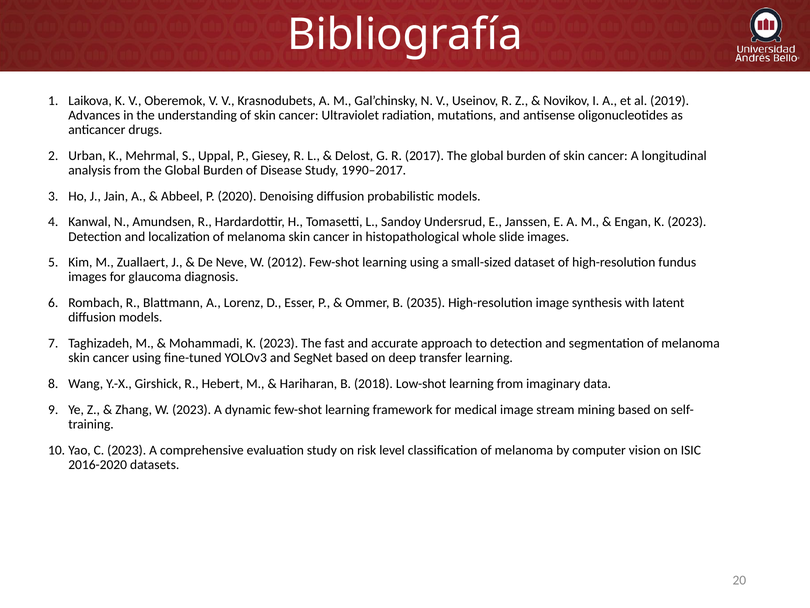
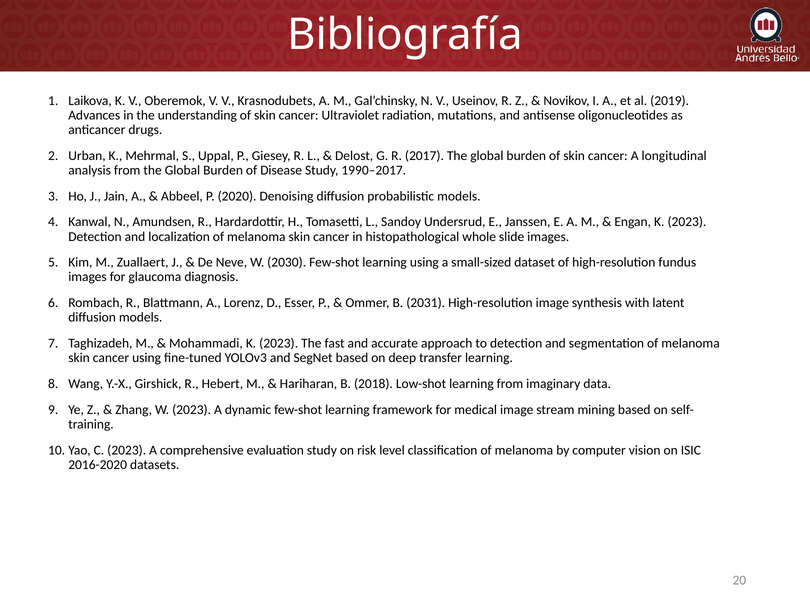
2012: 2012 -> 2030 (287, 262)
2035: 2035 -> 2031 (426, 303)
